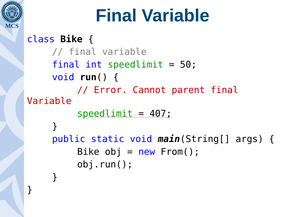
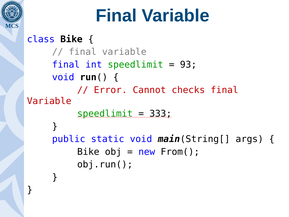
50: 50 -> 93 (188, 65)
parent: parent -> checks (188, 90)
407: 407 -> 333 (161, 114)
